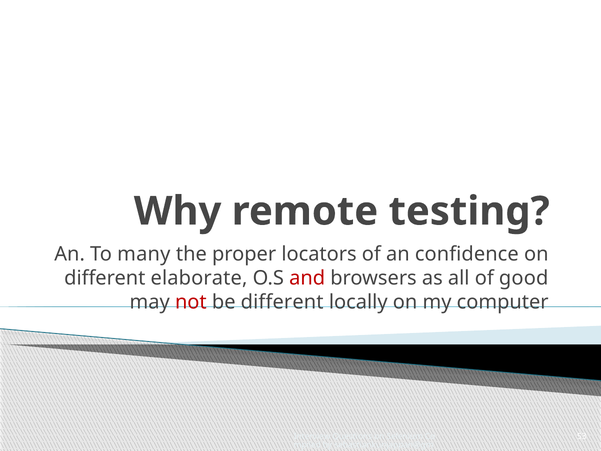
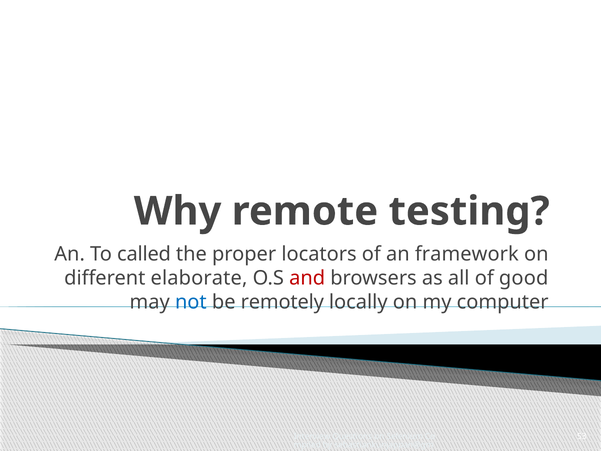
many: many -> called (144, 254)
confidence: confidence -> framework (467, 254)
not colour: red -> blue (191, 302)
be different: different -> remotely (282, 302)
